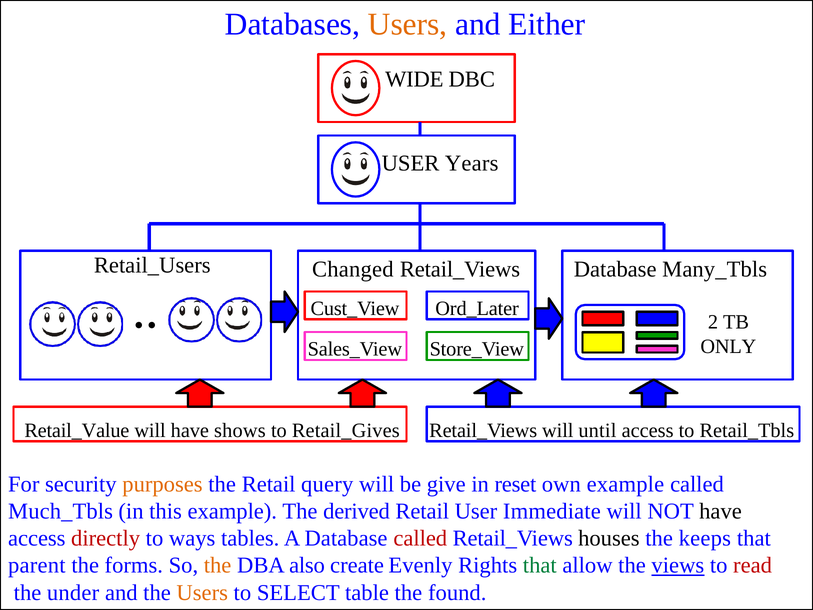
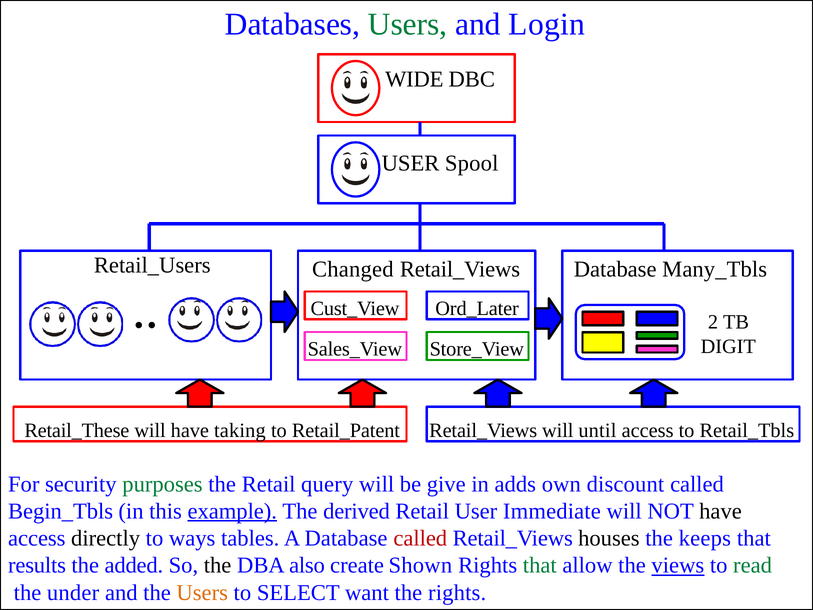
Users colour: orange -> green (408, 24)
Either: Either -> Login (547, 24)
Years: Years -> Spool (472, 163)
ONLY: ONLY -> DIGIT (728, 346)
Retail_Value: Retail_Value -> Retail_These (77, 430)
shows: shows -> taking (240, 430)
Retail_Gives: Retail_Gives -> Retail_Patent (346, 430)
purposes colour: orange -> green (162, 484)
reset: reset -> adds (515, 484)
own example: example -> discount (625, 484)
Much_Tbls: Much_Tbls -> Begin_Tbls (61, 511)
example underline: none -> present (232, 511)
directly colour: red -> black (106, 538)
parent: parent -> results (37, 565)
forms: forms -> added (134, 565)
the colour: orange -> black (218, 565)
Evenly: Evenly -> Shown (420, 565)
read colour: red -> green (753, 565)
table: table -> want (367, 592)
the found: found -> rights (457, 592)
